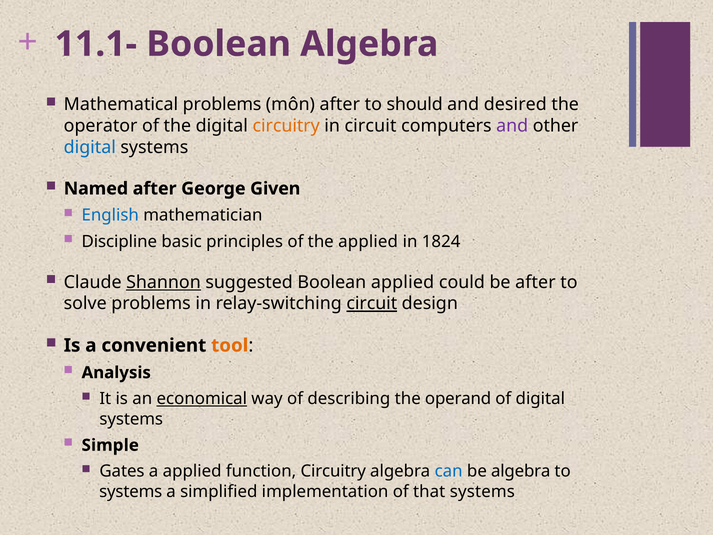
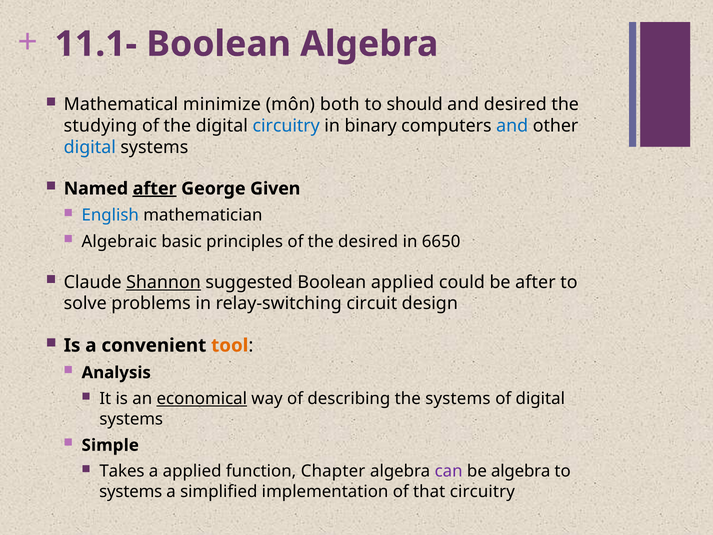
Mathematical problems: problems -> minimize (222, 105)
môn after: after -> both (340, 105)
operator: operator -> studying (101, 126)
circuitry colour: orange -> blue (286, 126)
in circuit: circuit -> binary (371, 126)
and colour: purple -> blue (512, 126)
after underline: none -> present (155, 189)
Discipline: Discipline -> Algebraic (119, 241)
the applied: applied -> desired (368, 241)
1824: 1824 -> 6650 (441, 241)
circuit underline: present -> none (372, 303)
the operand: operand -> systems (458, 399)
Gates: Gates -> Takes (122, 471)
function Circuitry: Circuitry -> Chapter (333, 471)
can colour: blue -> purple (449, 471)
that systems: systems -> circuitry (482, 491)
